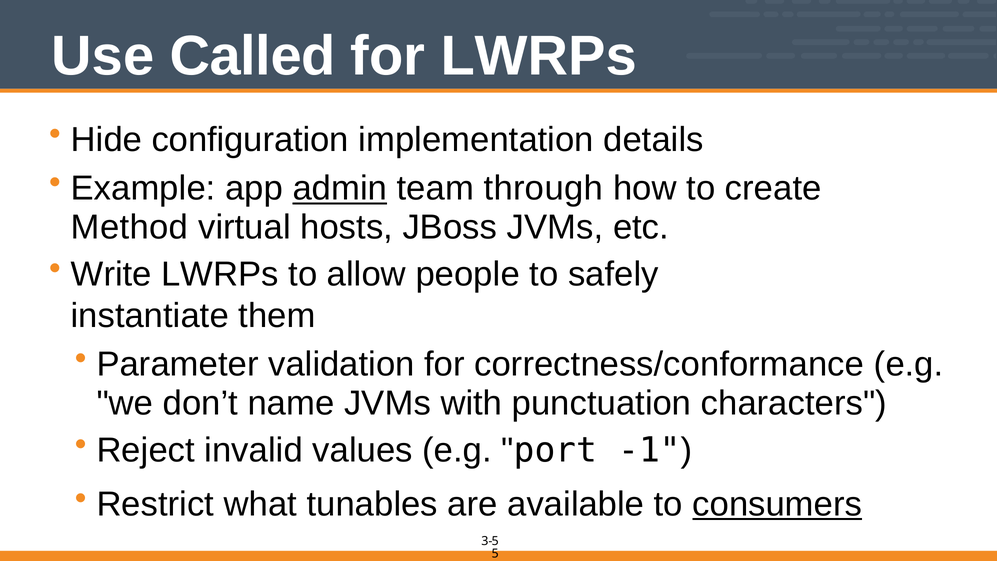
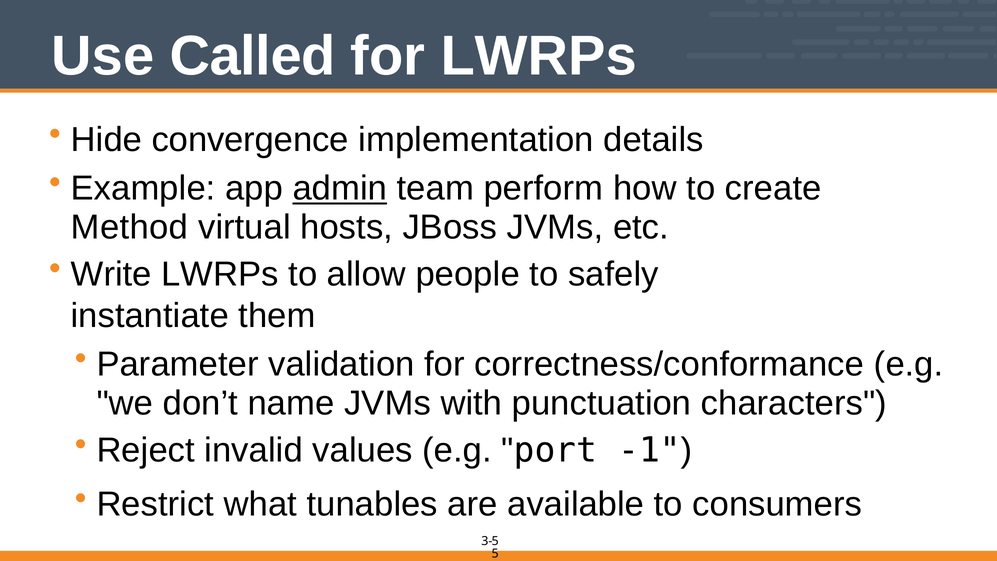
configuration: configuration -> convergence (250, 140)
through: through -> perform (543, 188)
consumers underline: present -> none (777, 504)
